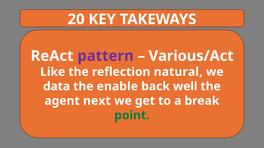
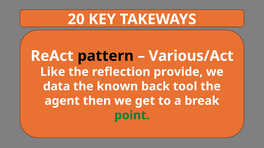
pattern colour: purple -> black (106, 56)
natural: natural -> provide (178, 72)
enable: enable -> known (117, 87)
well: well -> tool (185, 87)
next: next -> then (97, 101)
